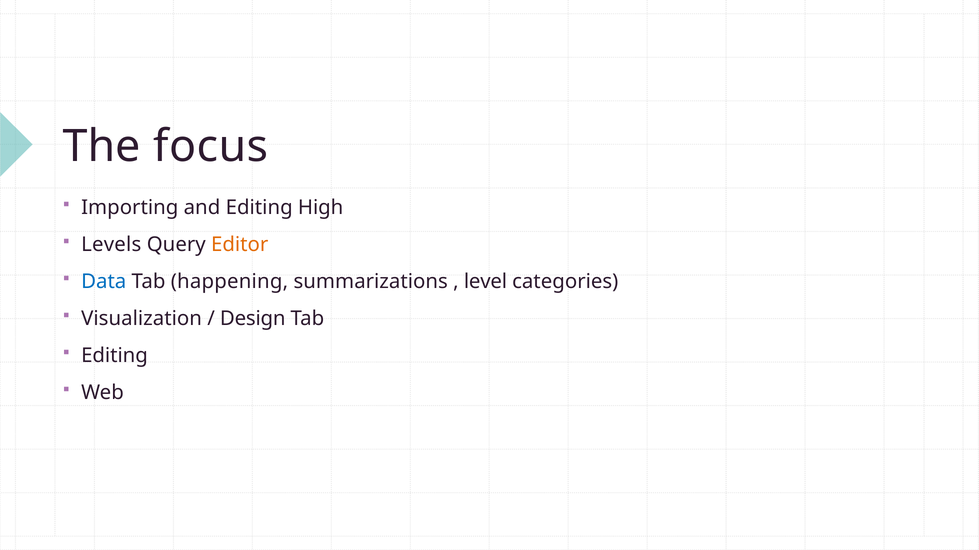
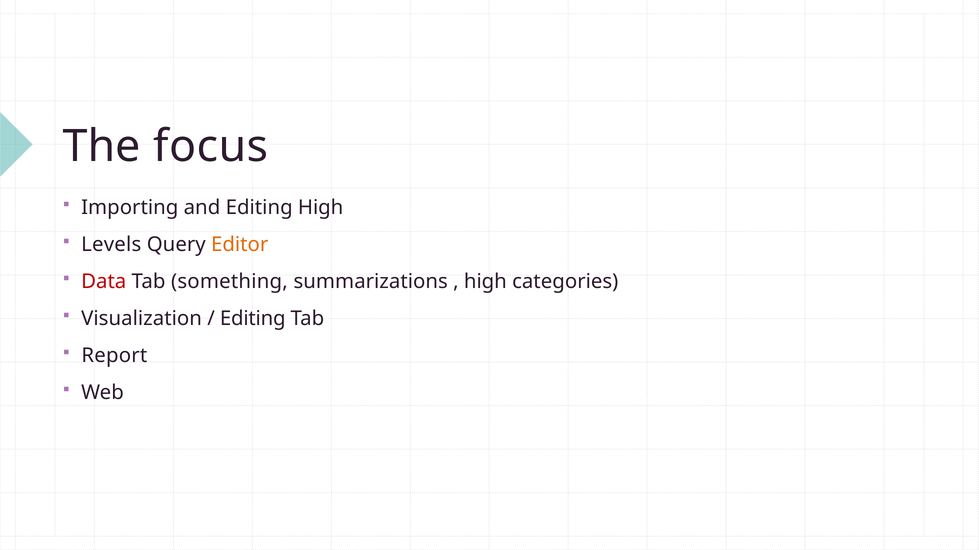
Data colour: blue -> red (104, 282)
happening: happening -> something (229, 282)
level: level -> high (485, 282)
Design: Design -> Editing (253, 319)
Editing: Editing -> Report (114, 356)
